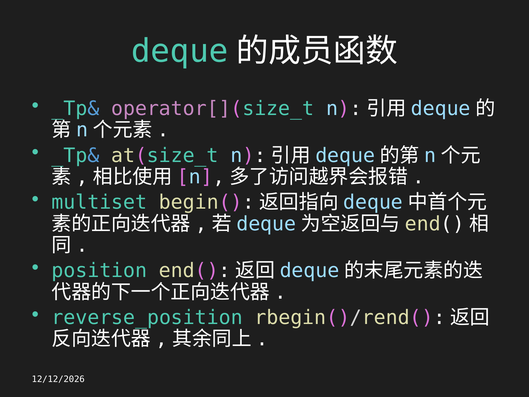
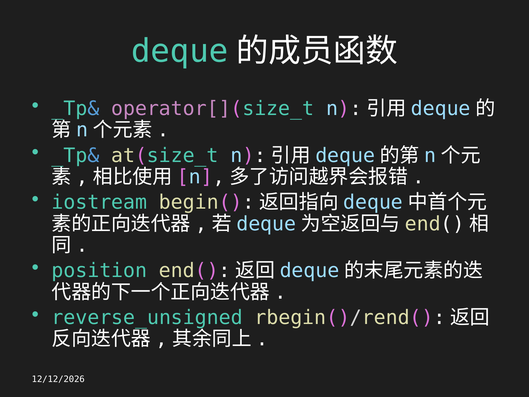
multiset: multiset -> iostream (99, 202)
reverse_position: reverse_position -> reverse_unsigned (147, 317)
